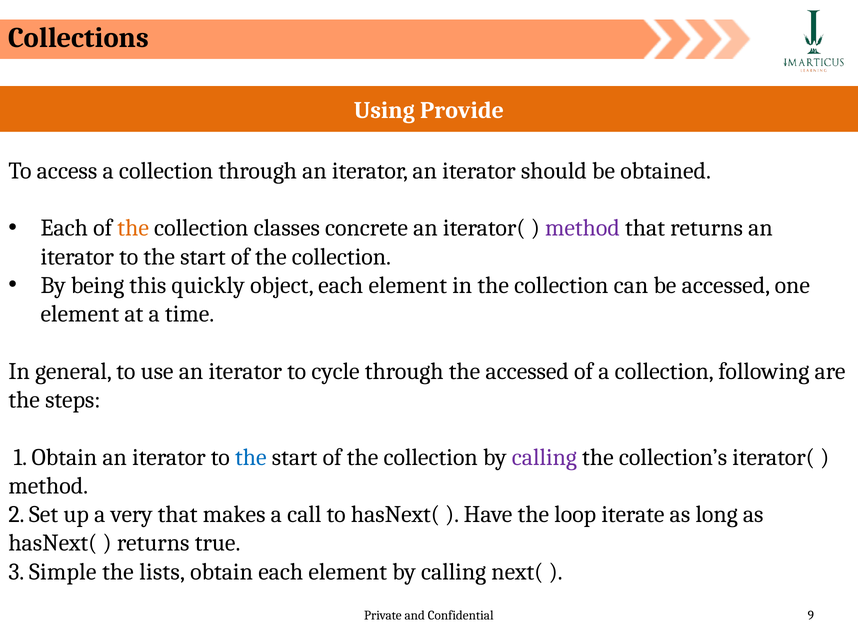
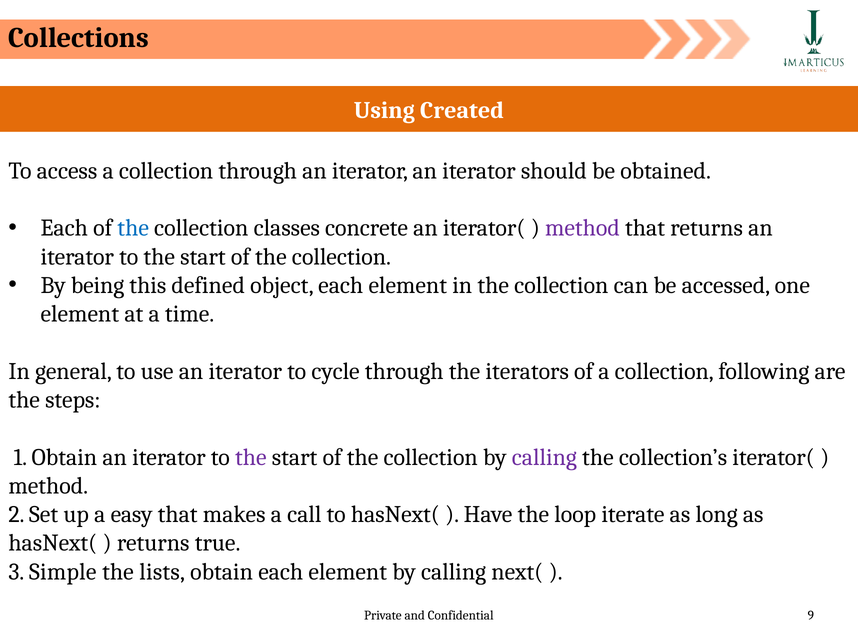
Provide: Provide -> Created (462, 111)
the colour: orange -> blue (133, 228)
quickly: quickly -> defined (208, 285)
the accessed: accessed -> iterators (527, 371)
the colour: blue -> purple (251, 457)
very: very -> easy (132, 514)
